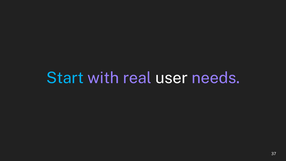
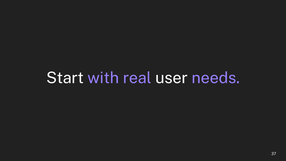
Start colour: light blue -> white (65, 78)
